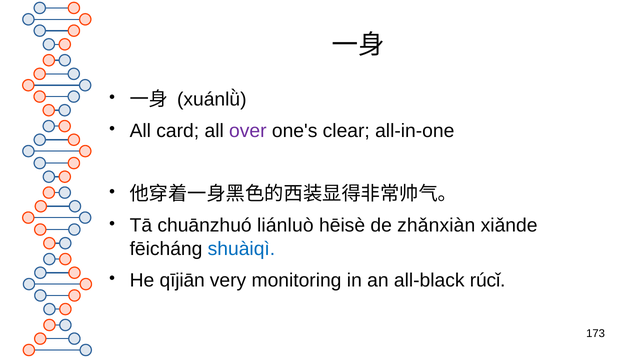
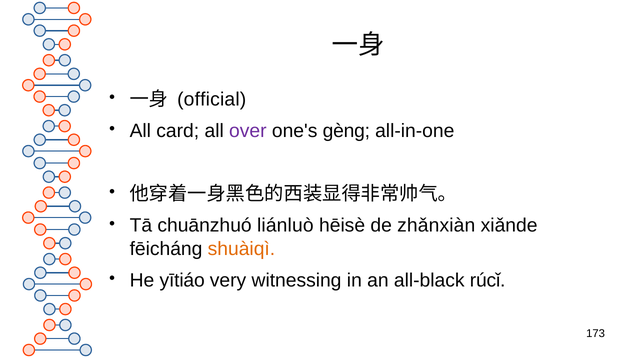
xuánlǜ: xuánlǜ -> official (212, 99)
clear: clear -> gèng (346, 131)
shuàiqì colour: blue -> orange (241, 249)
qījiān: qījiān -> yītiáo (182, 281)
monitoring: monitoring -> witnessing (297, 281)
